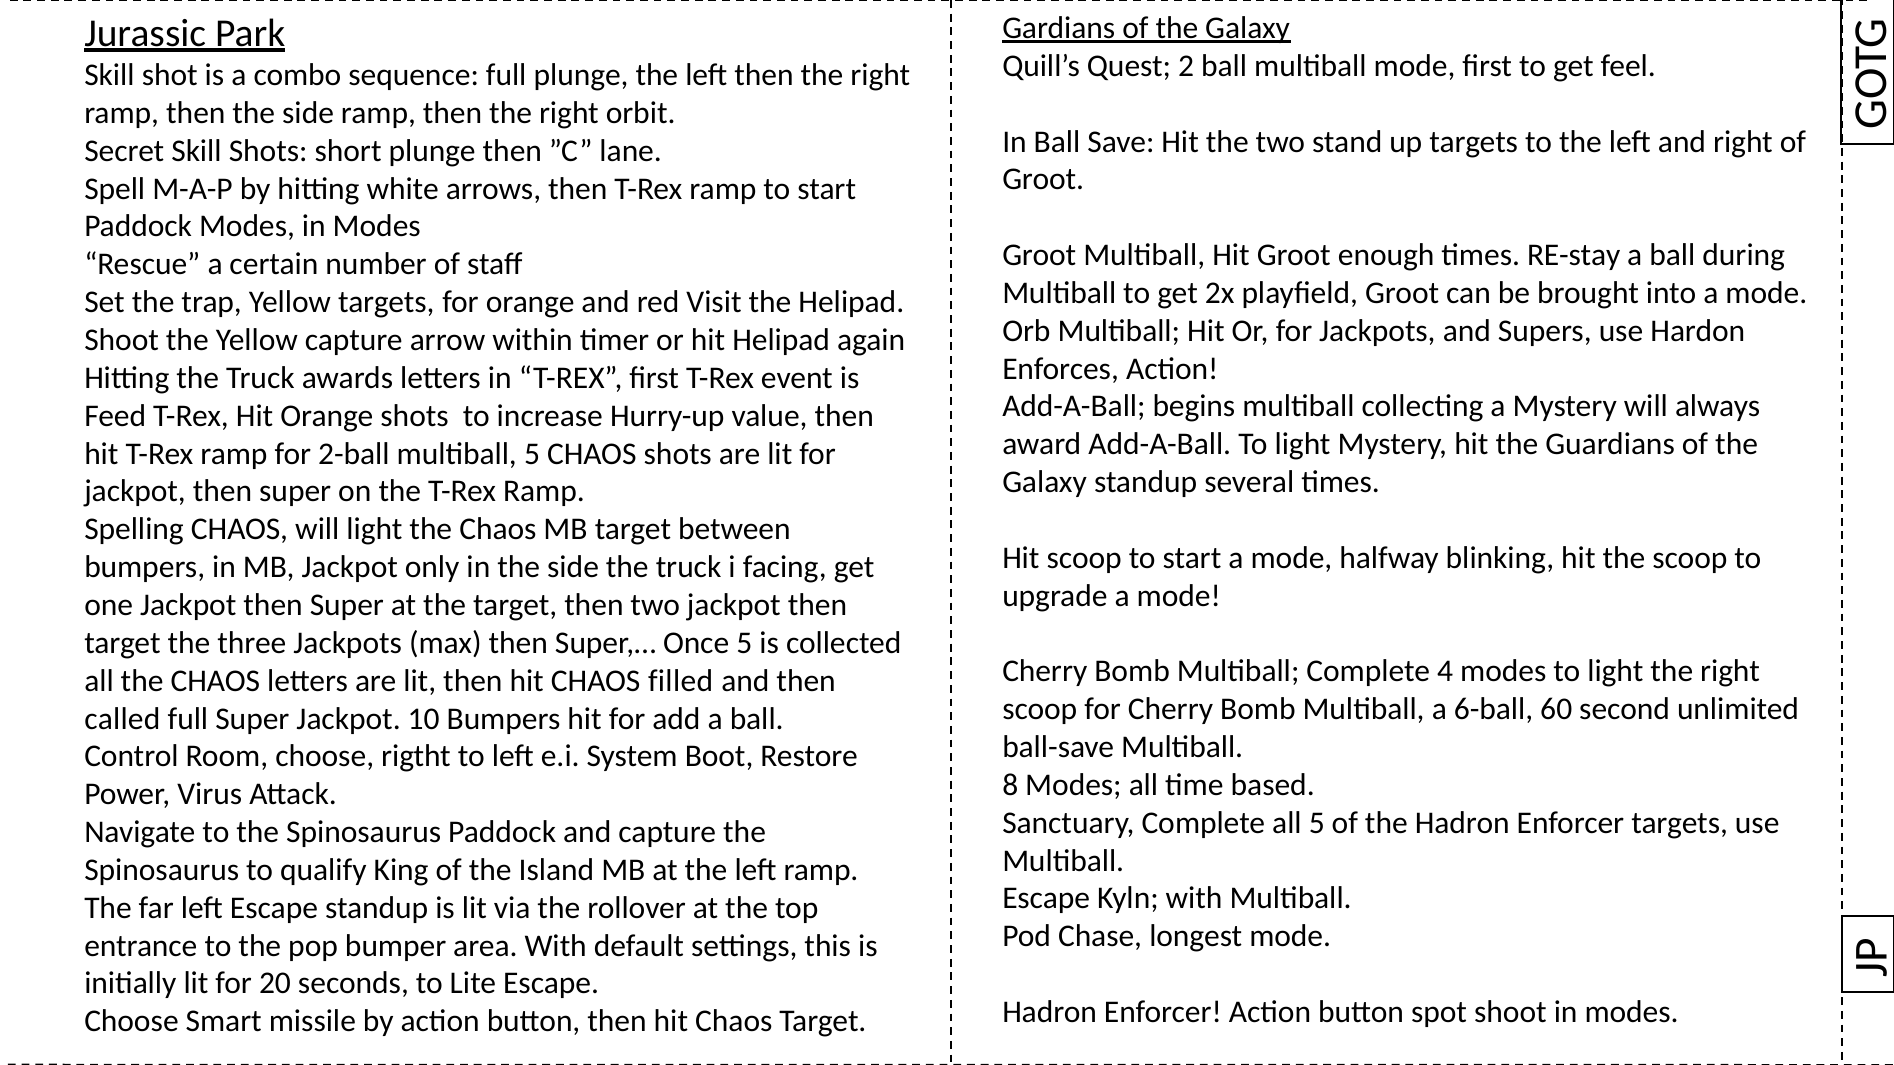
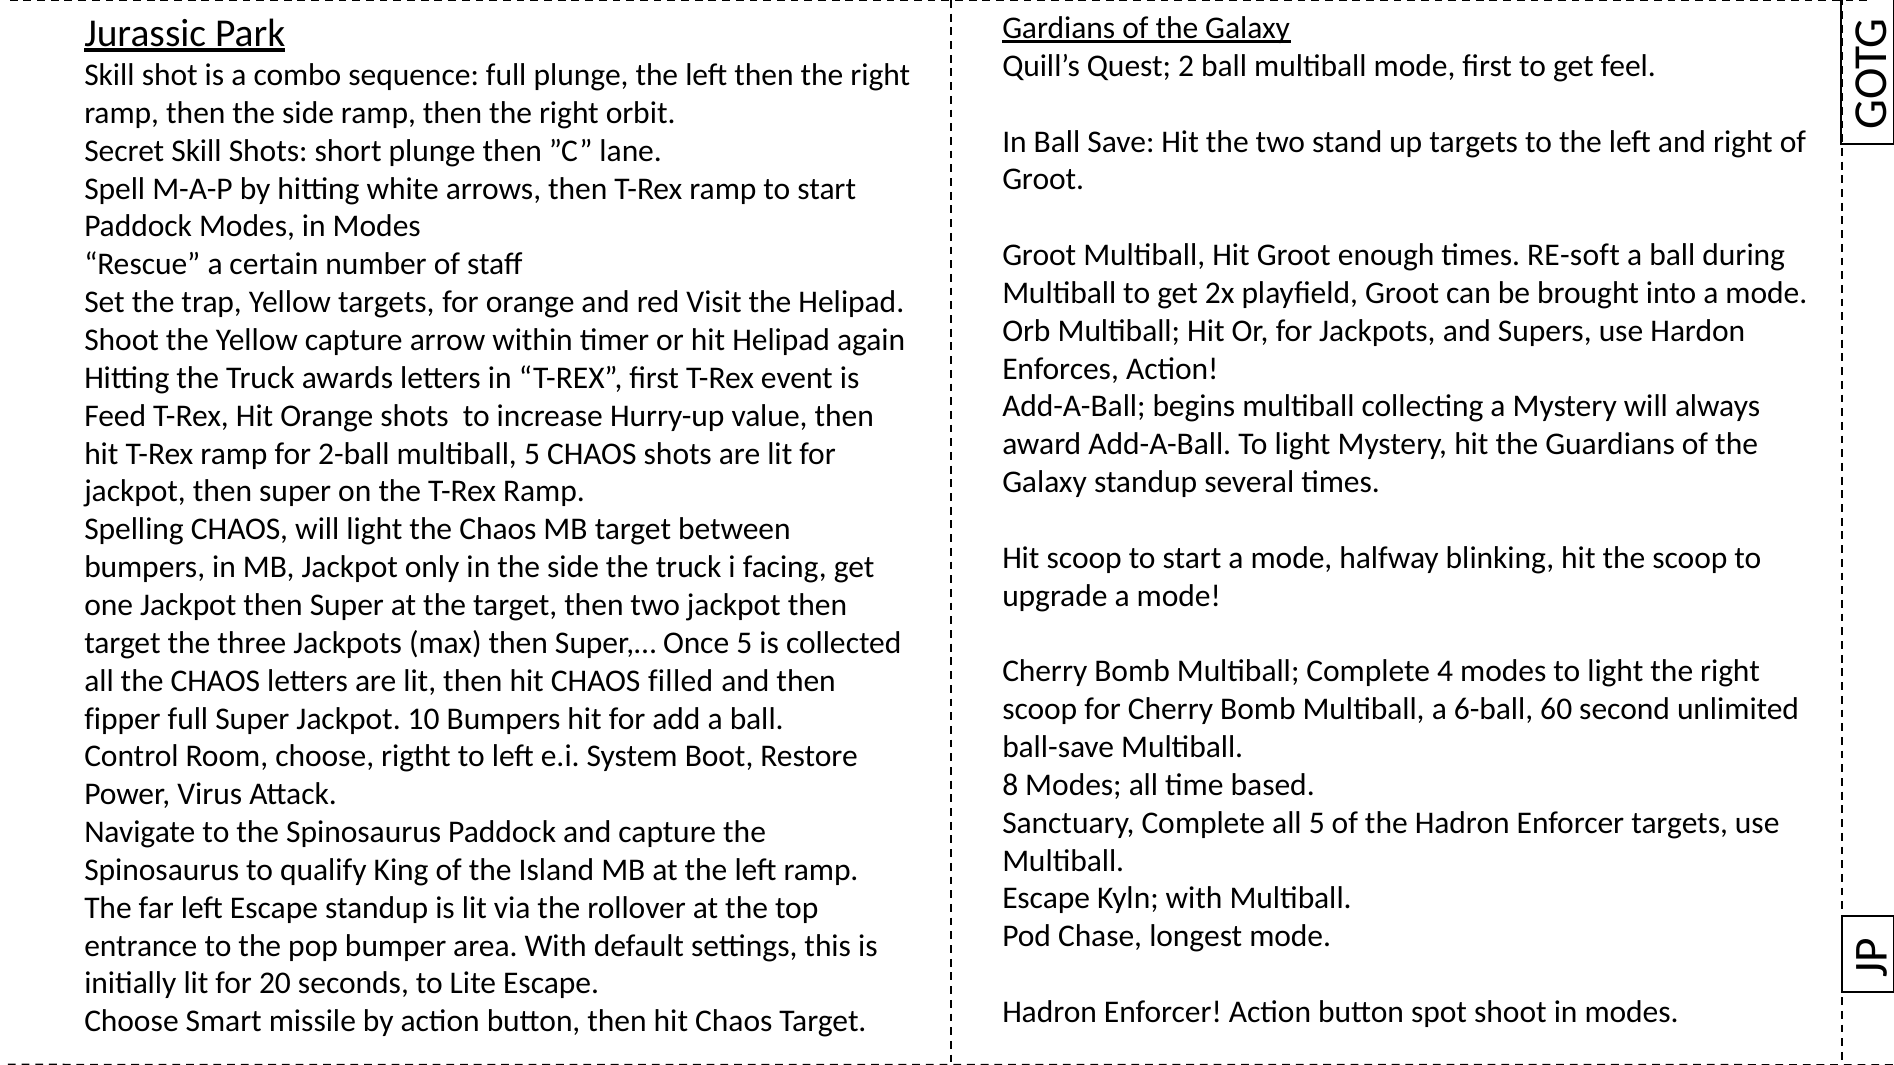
RE-stay: RE-stay -> RE-soft (1573, 255)
called: called -> fipper (122, 719)
